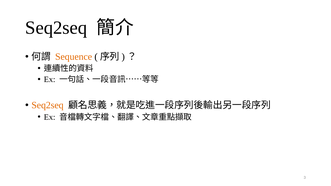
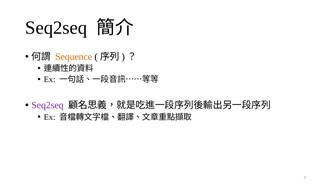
Seq2seq colour: orange -> purple (47, 105)
